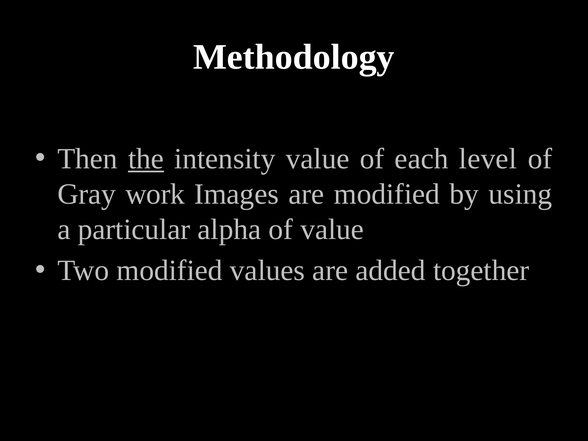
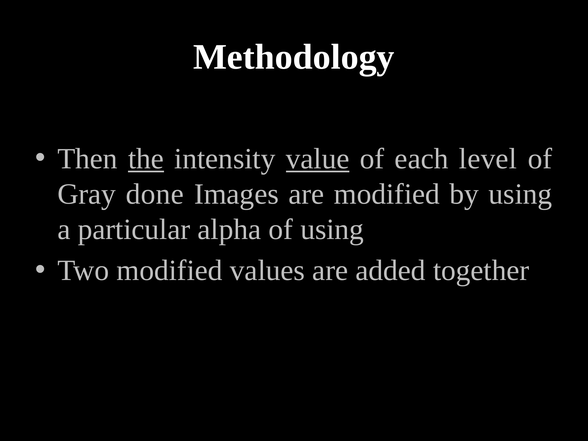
value underline: none -> present (318, 159)
work: work -> done (155, 194)
of value: value -> using (332, 229)
